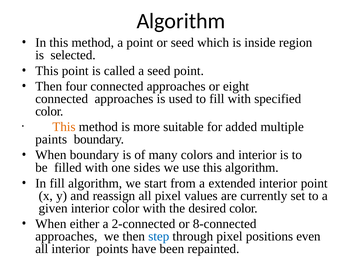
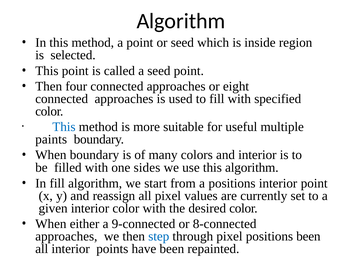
This colour: orange -> blue (64, 127)
added: added -> useful (241, 127)
a extended: extended -> positions (232, 184)
2-connected: 2-connected -> 9-connected (144, 224)
positions even: even -> been (308, 237)
